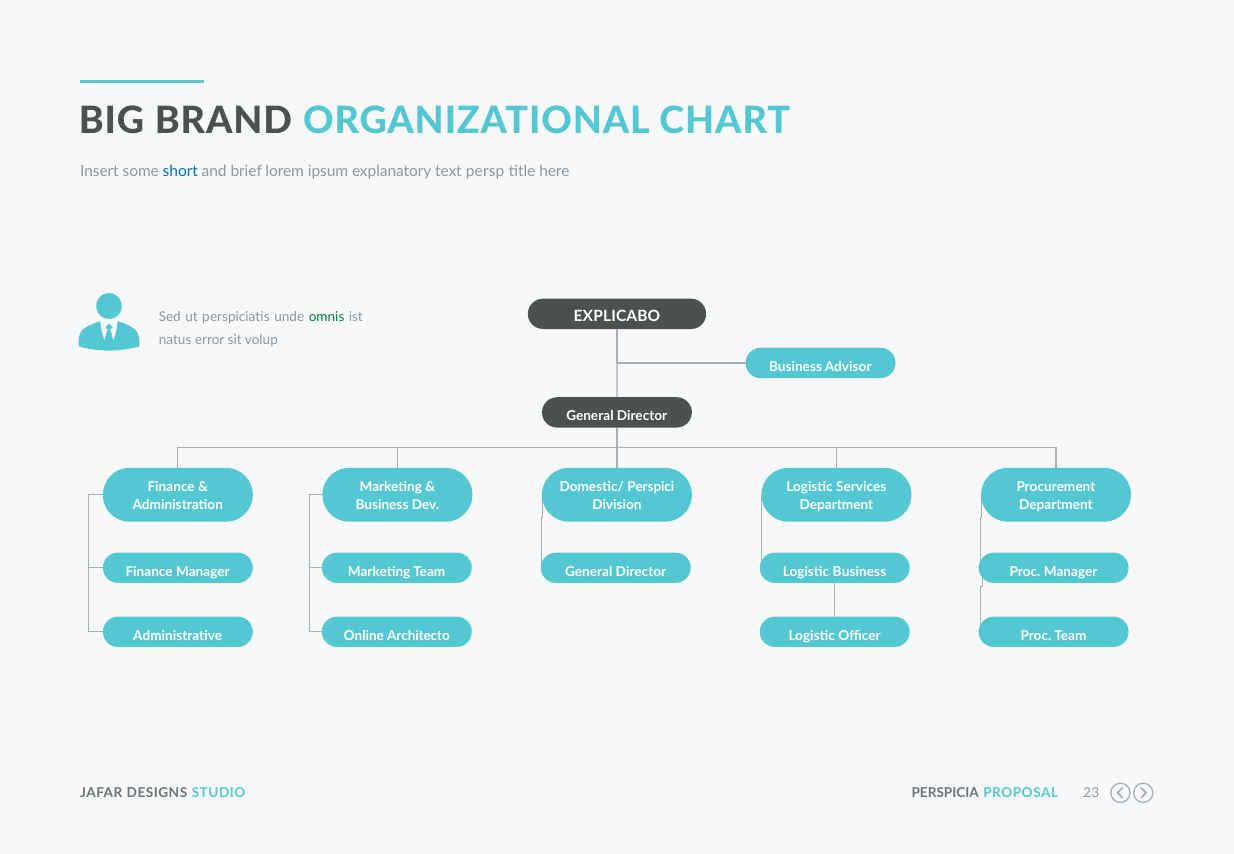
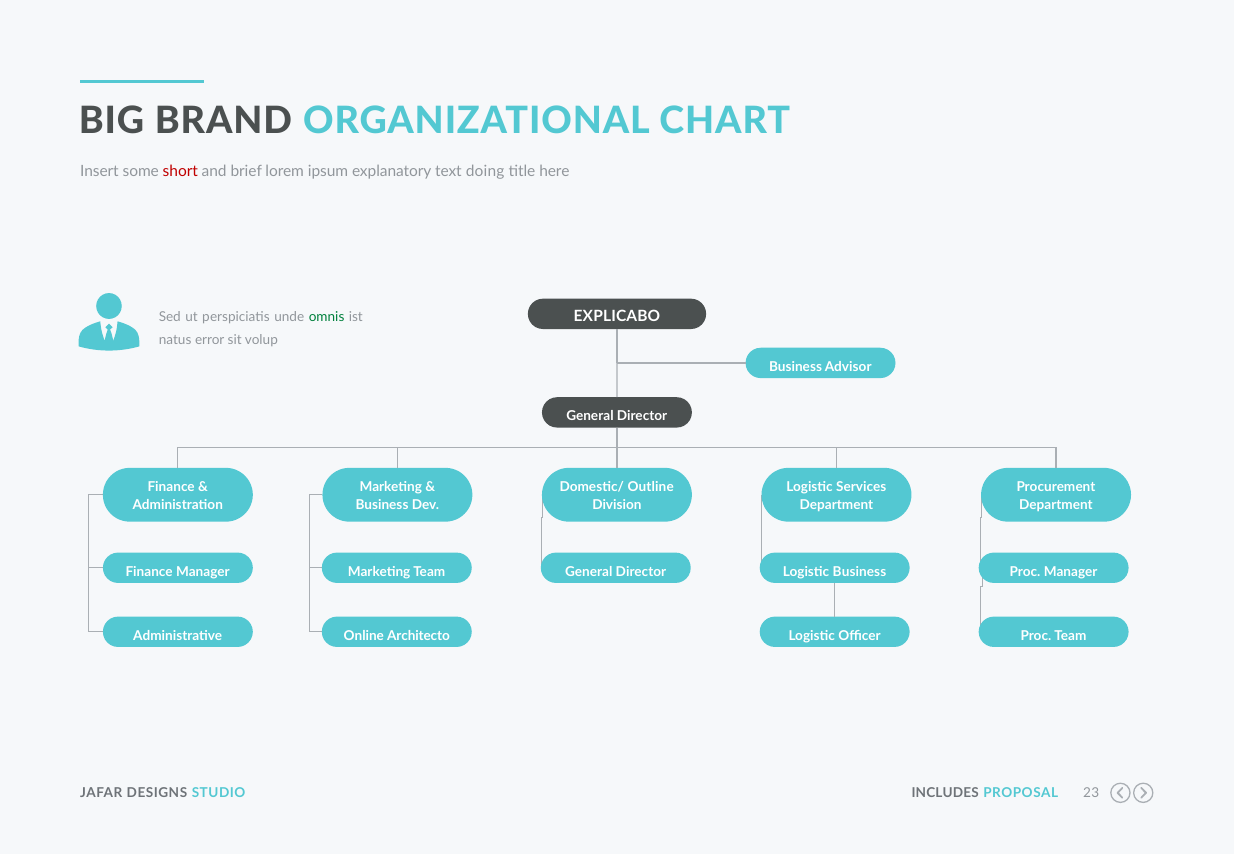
short colour: blue -> red (180, 172)
persp: persp -> doing (485, 172)
Perspici: Perspici -> Outline (651, 487)
PERSPICIA: PERSPICIA -> INCLUDES (945, 794)
